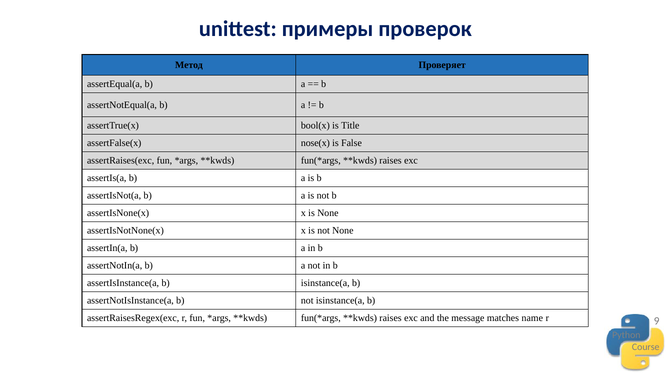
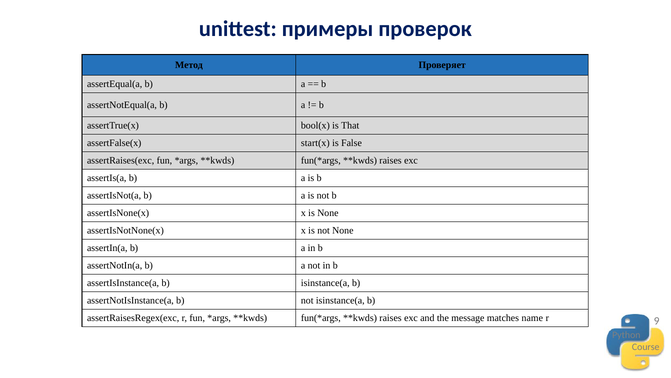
Title: Title -> That (350, 125)
nose(x: nose(x -> start(x (315, 143)
